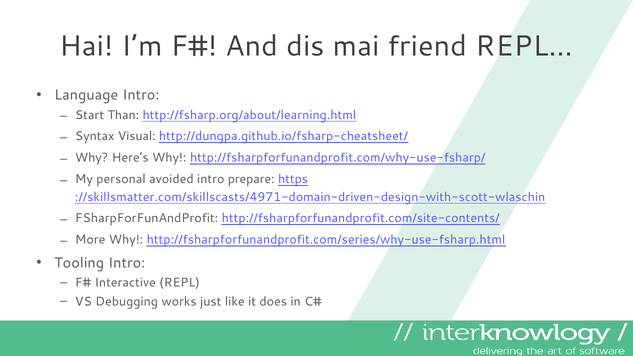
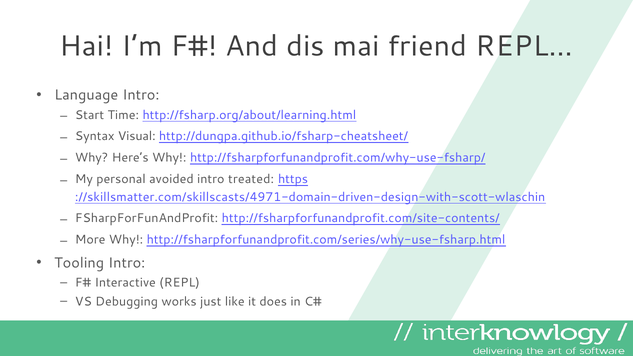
Than: Than -> Time (123, 115)
prepare: prepare -> treated (251, 179)
